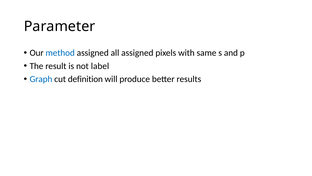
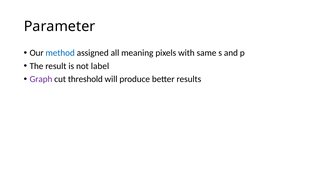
all assigned: assigned -> meaning (137, 53)
Graph colour: blue -> purple (41, 79)
definition: definition -> threshold (85, 79)
